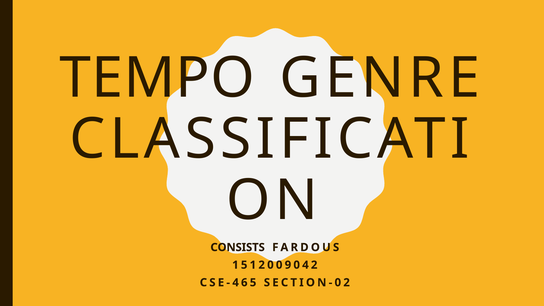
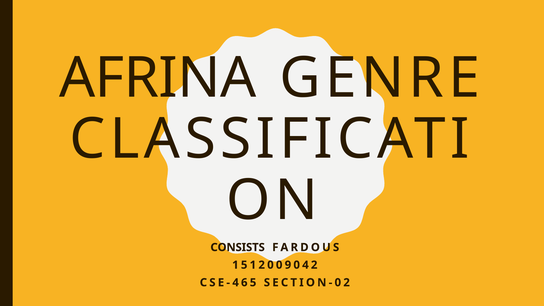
TEMPO: TEMPO -> AFRINA (158, 78)
